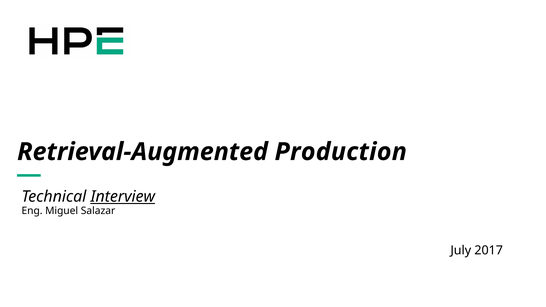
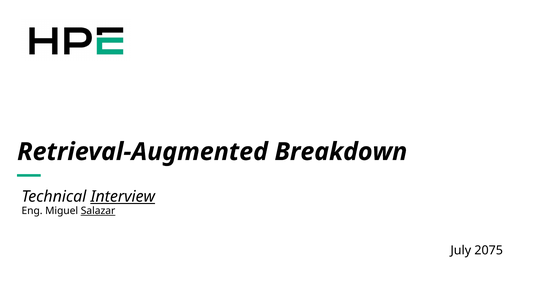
Production: Production -> Breakdown (341, 152)
Salazar underline: none -> present (98, 211)
2017: 2017 -> 2075 (489, 250)
